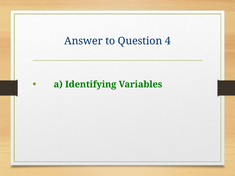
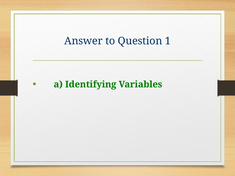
4: 4 -> 1 (168, 41)
